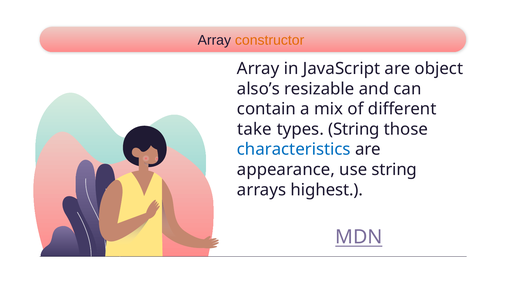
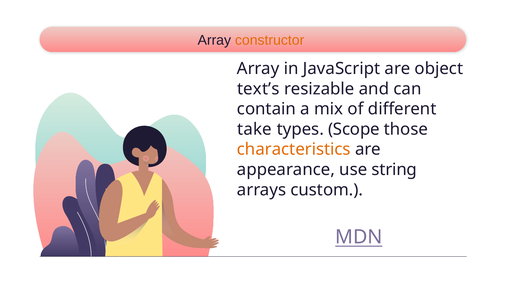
also’s: also’s -> text’s (258, 89)
types String: String -> Scope (354, 129)
characteristics colour: blue -> orange (294, 150)
highest: highest -> custom (327, 190)
